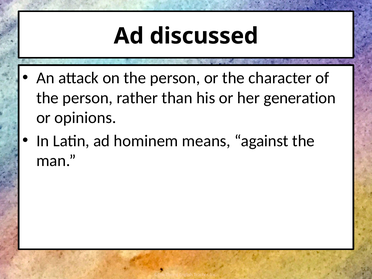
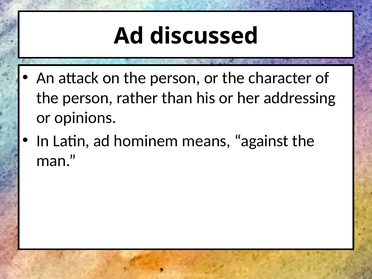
generation: generation -> addressing (300, 98)
